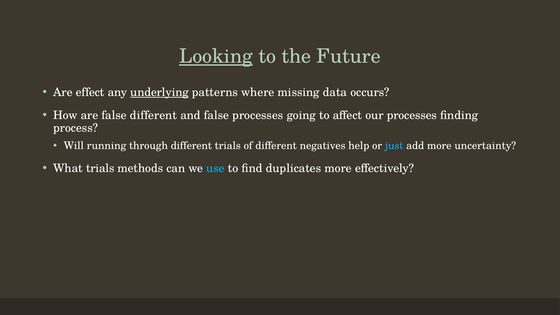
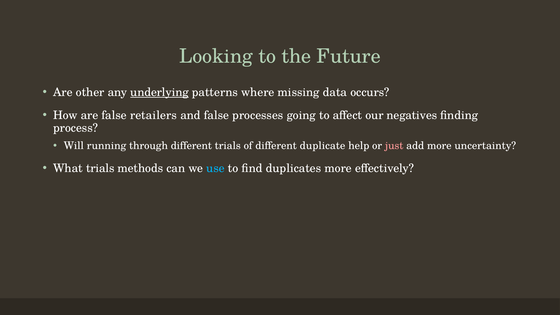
Looking underline: present -> none (216, 56)
effect: effect -> other (90, 92)
false different: different -> retailers (153, 115)
our processes: processes -> negatives (412, 115)
negatives: negatives -> duplicate (323, 146)
just colour: light blue -> pink (394, 146)
